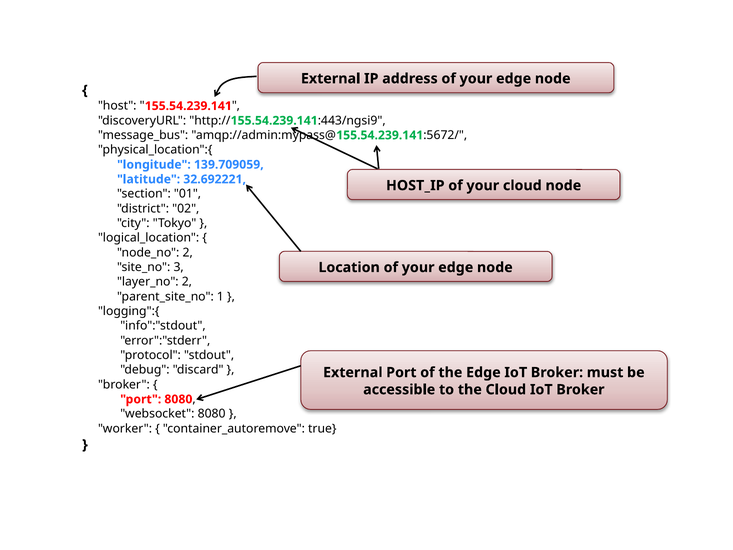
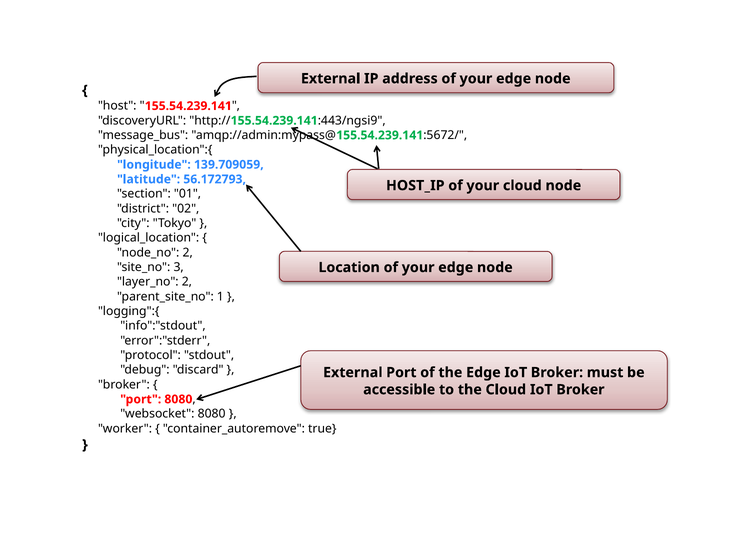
32.692221: 32.692221 -> 56.172793 (215, 179)
